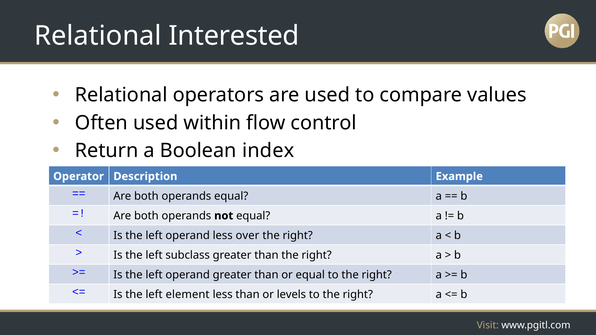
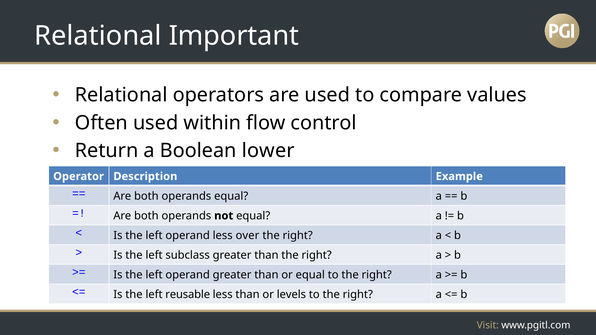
Interested: Interested -> Important (234, 36)
index: index -> lower (268, 151)
element: element -> reusable (188, 295)
